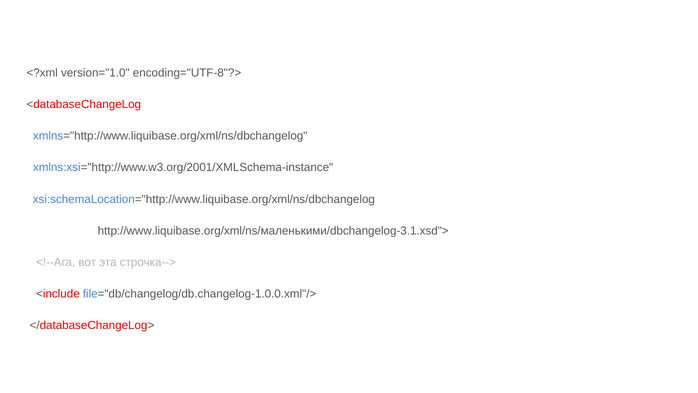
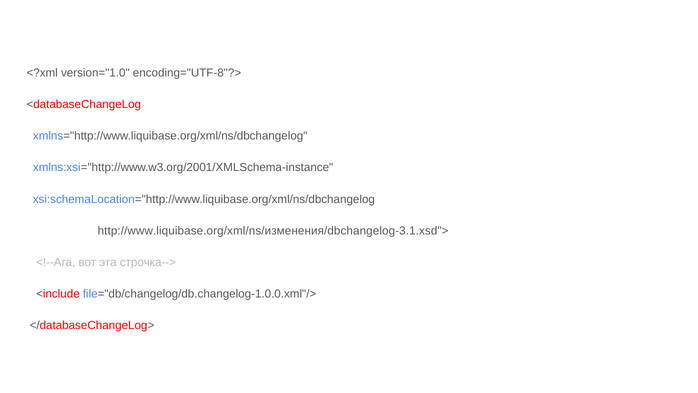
http://www.liquibase.org/xml/ns/маленькими/dbchangelog-3.1.xsd">: http://www.liquibase.org/xml/ns/маленькими/dbchangelog-3.1.xsd"> -> http://www.liquibase.org/xml/ns/изменения/dbchangelog-3.1.xsd"> (273, 231)
